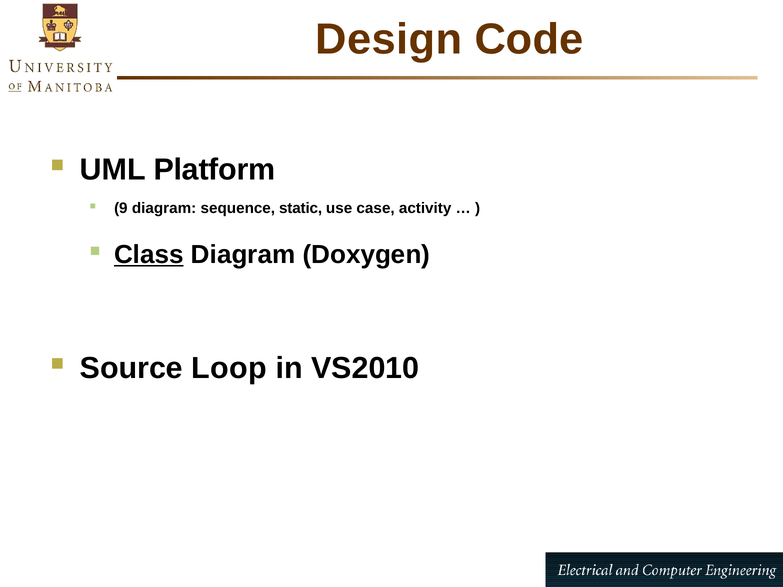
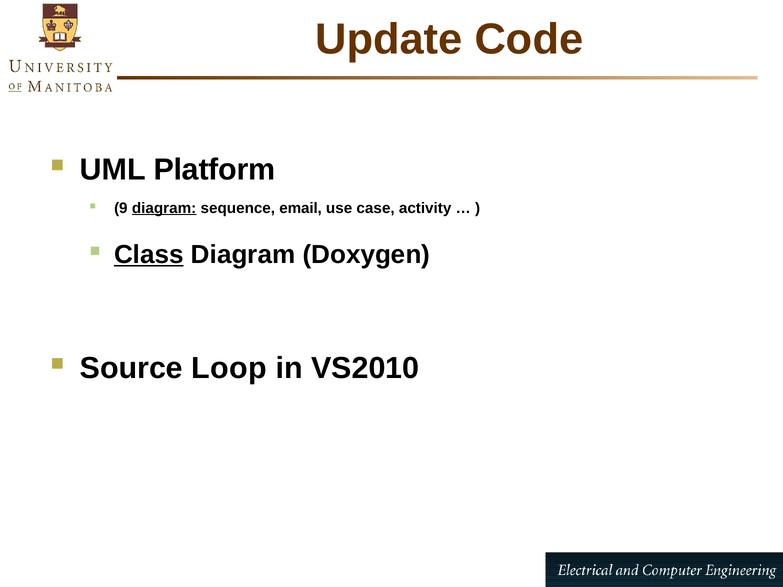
Design: Design -> Update (389, 40)
diagram underline: none -> present (164, 208)
static: static -> email (301, 208)
